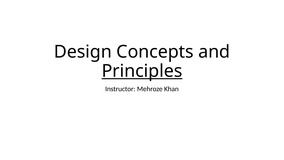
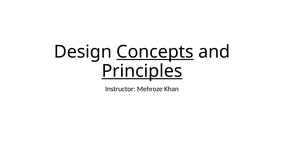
Concepts underline: none -> present (155, 52)
